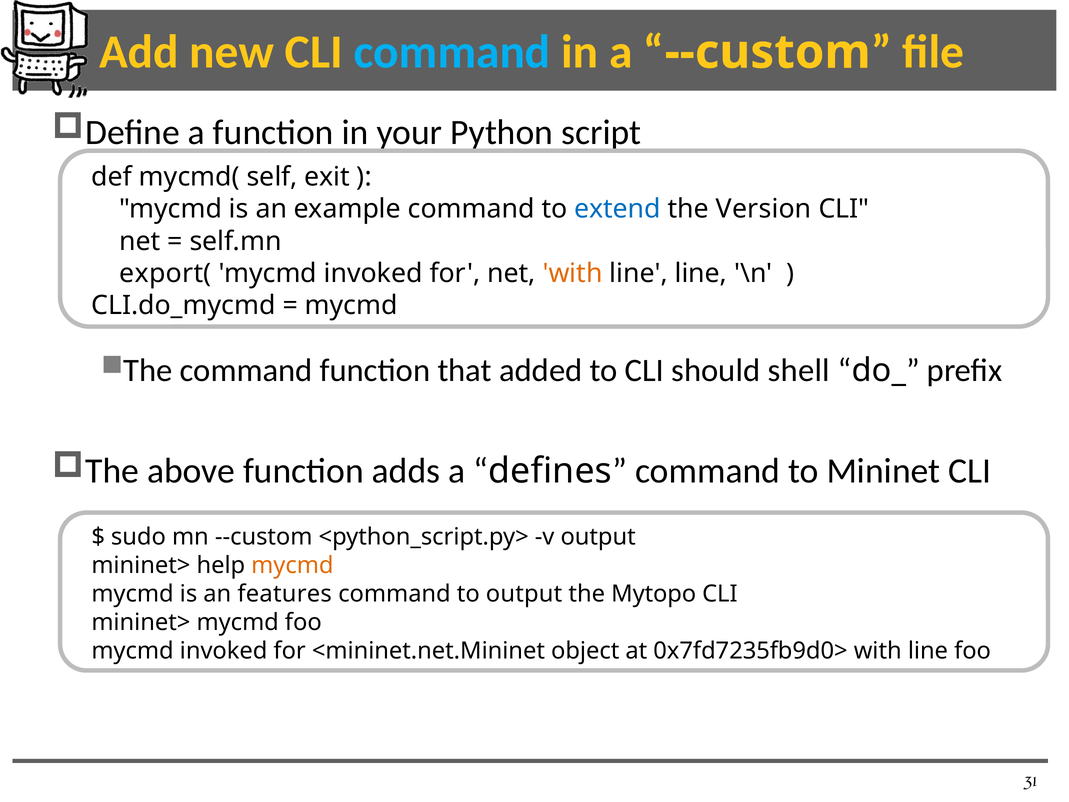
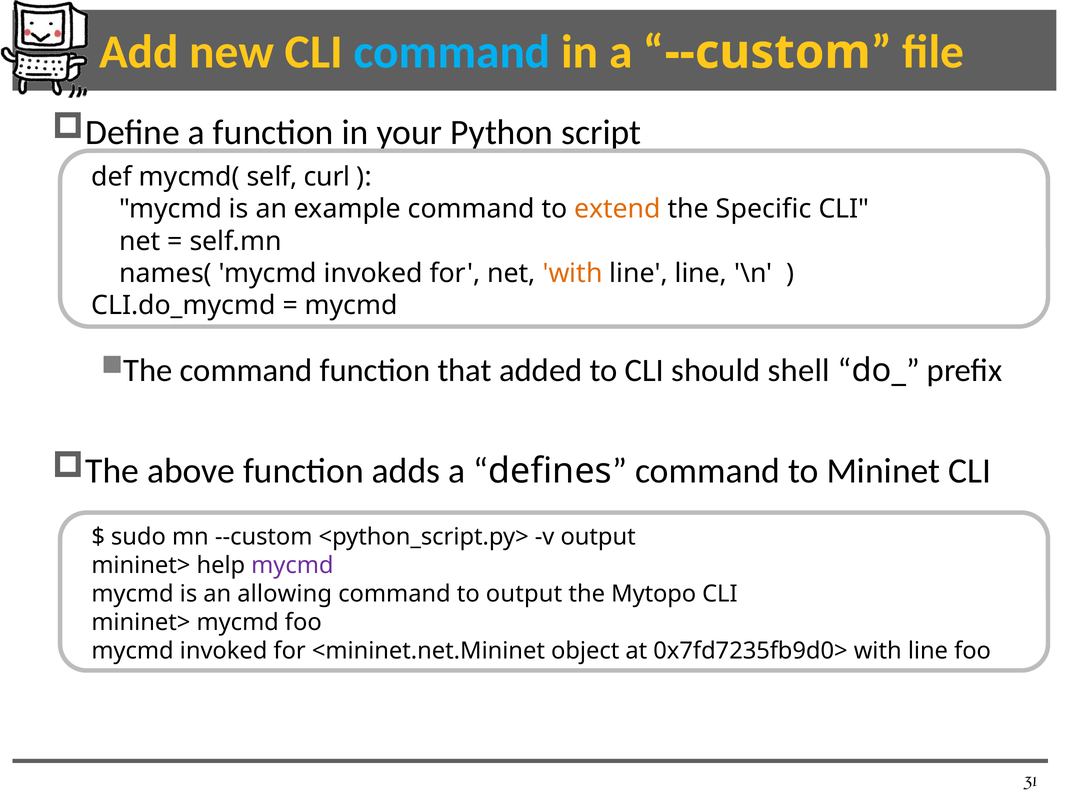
exit: exit -> curl (327, 177)
extend colour: blue -> orange (618, 209)
Version: Version -> Specific (764, 209)
export(: export( -> names( (166, 273)
mycmd colour: orange -> purple (292, 565)
features: features -> allowing (285, 594)
